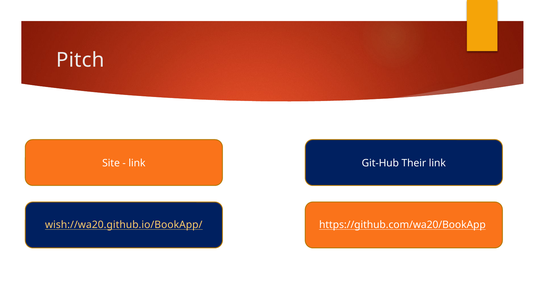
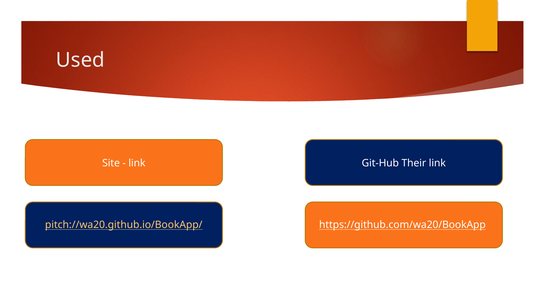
Pitch: Pitch -> Used (80, 60)
wish://wa20.github.io/BookApp/: wish://wa20.github.io/BookApp/ -> pitch://wa20.github.io/BookApp/ (124, 225)
